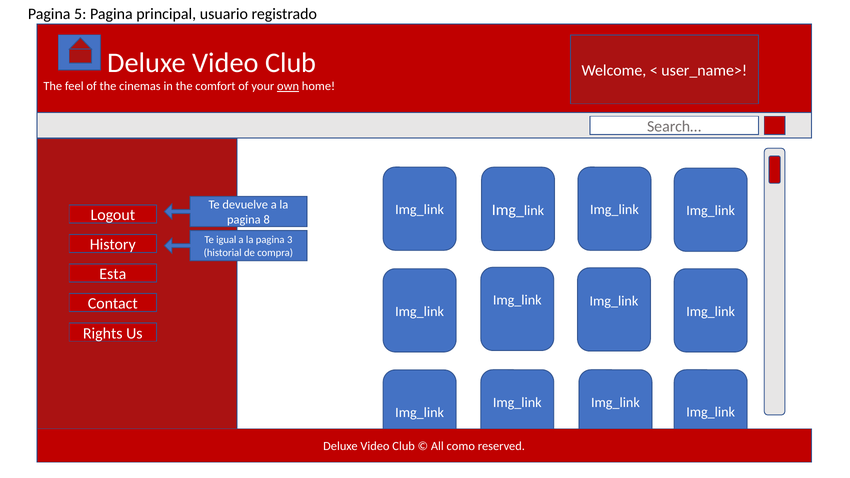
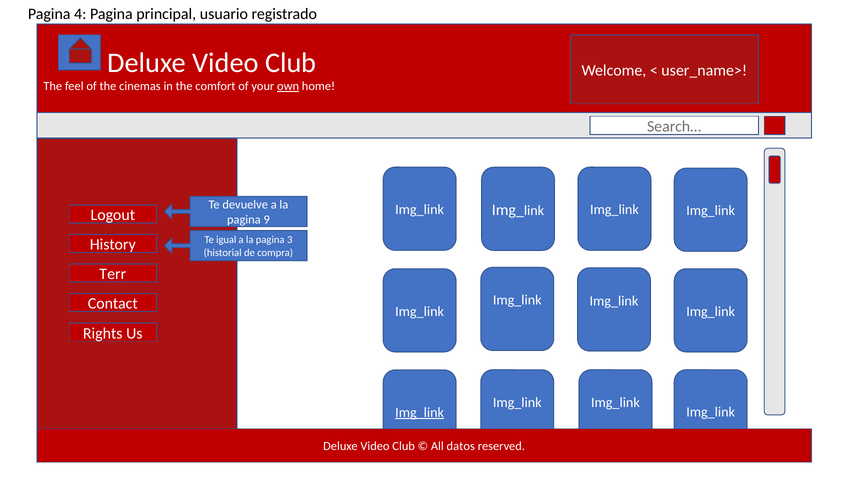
5: 5 -> 4 (80, 14)
8: 8 -> 9 (267, 220)
Esta: Esta -> Terr (113, 274)
Img_link underline: none -> present (420, 413)
como: como -> datos (461, 447)
